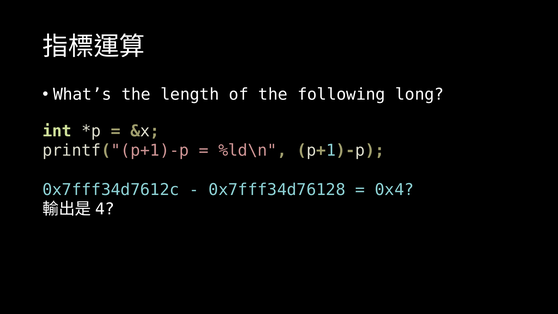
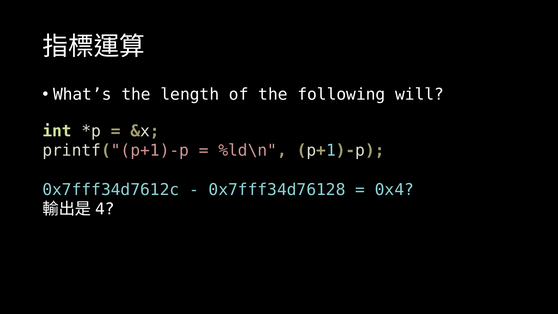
long: long -> will (420, 94)
